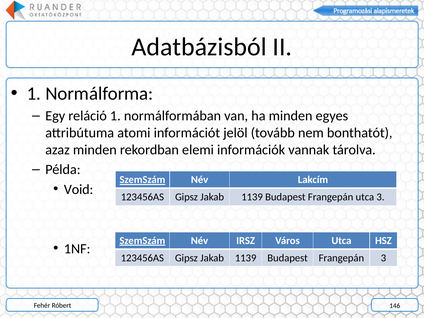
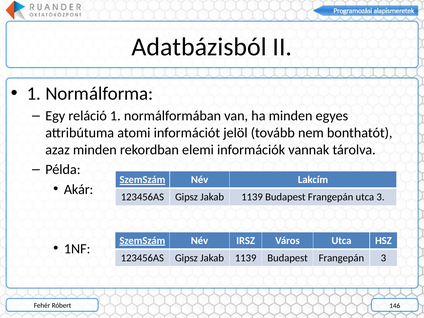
Void: Void -> Akár (79, 189)
